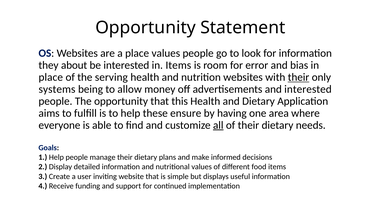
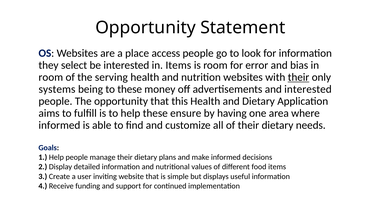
place values: values -> access (166, 53)
about: about -> select (74, 65)
place: place -> room (51, 77)
to allow: allow -> these (130, 89)
everyone: everyone -> informed (59, 125)
all underline: present -> none (218, 125)
